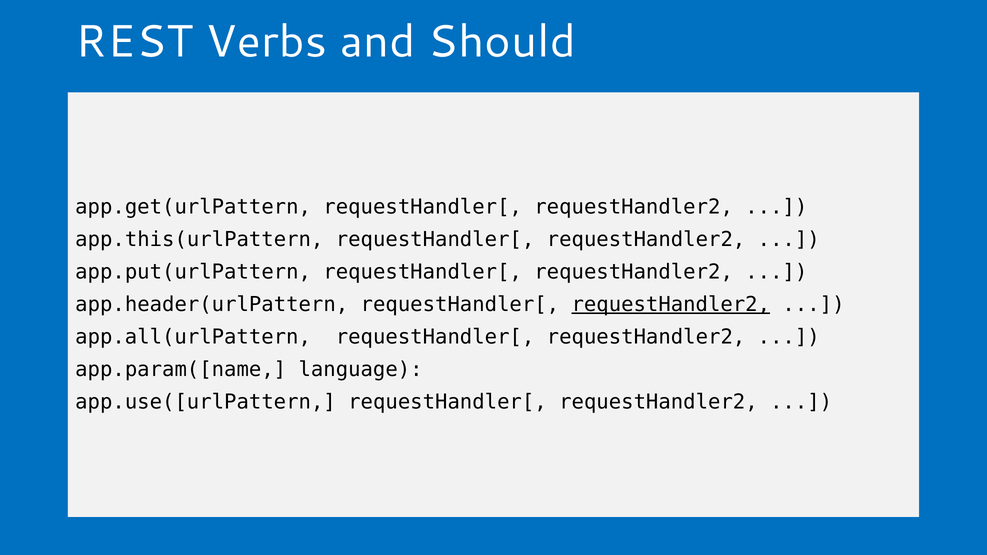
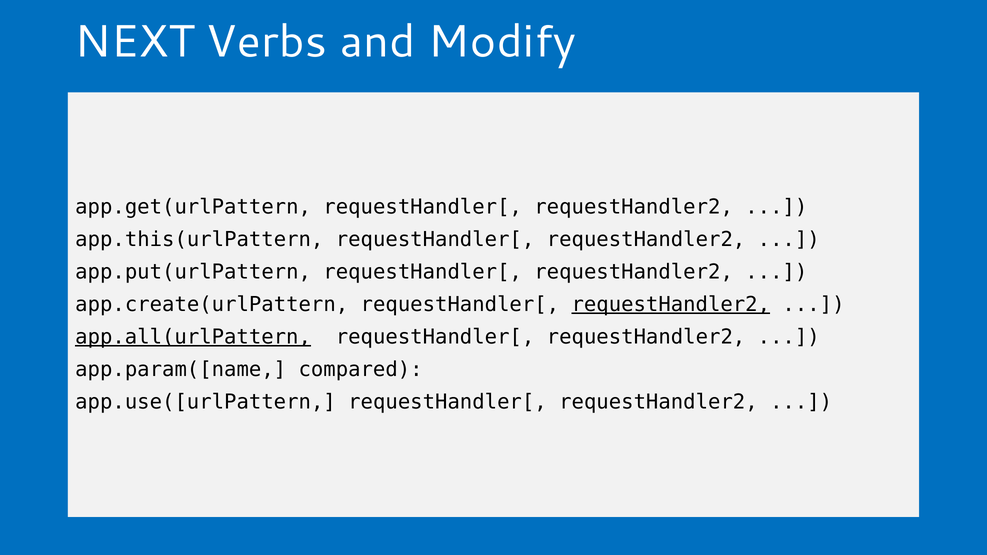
REST: REST -> NEXT (135, 42)
Should: Should -> Modify (502, 42)
app.header(urlPattern: app.header(urlPattern -> app.create(urlPattern (212, 305)
app.all(urlPattern underline: none -> present (193, 337)
language: language -> compared (361, 370)
